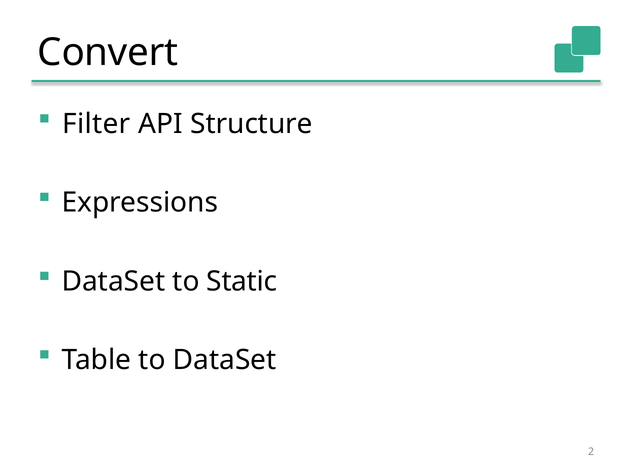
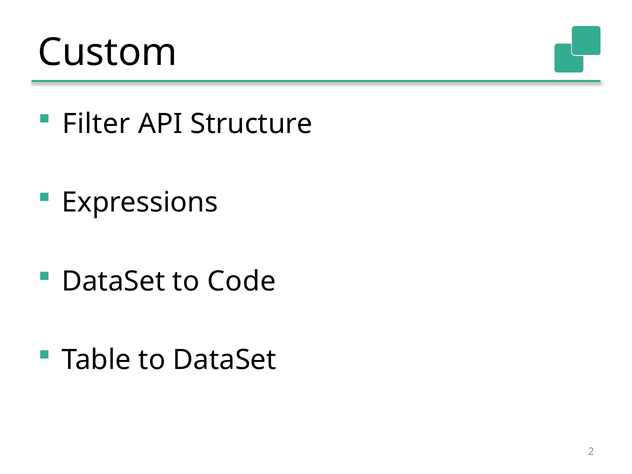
Convert: Convert -> Custom (108, 53)
Static: Static -> Code (242, 281)
